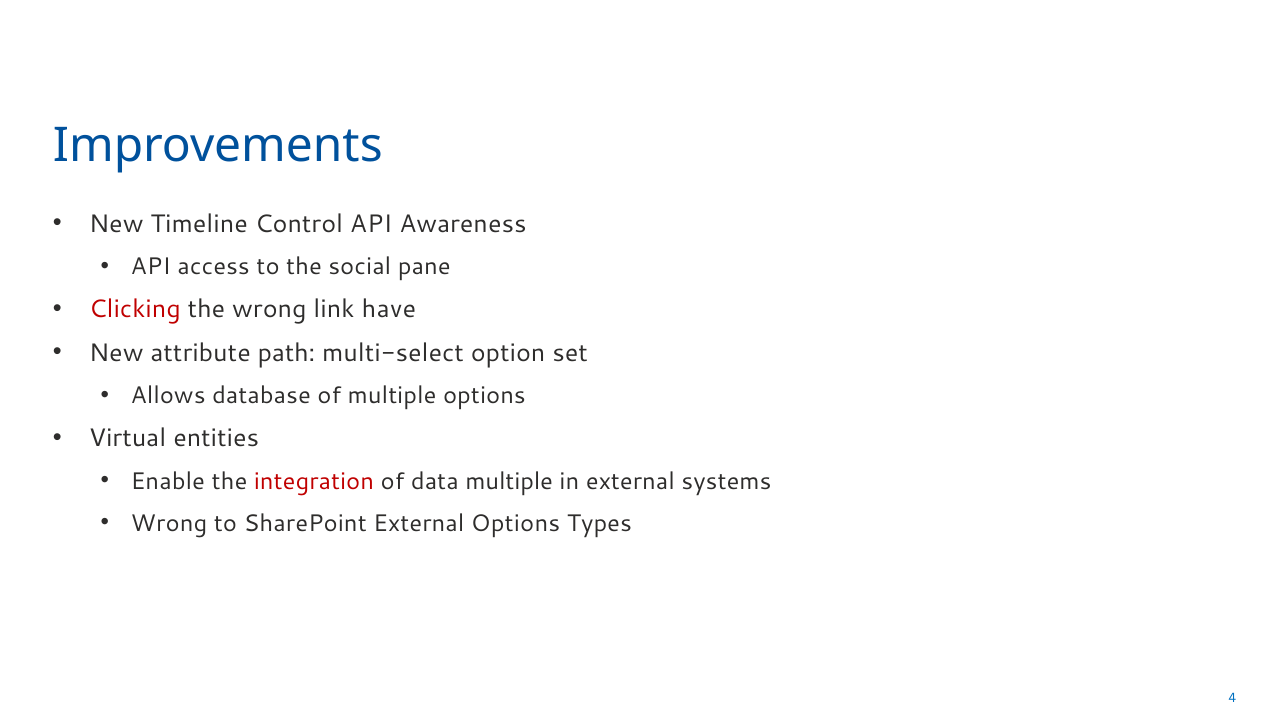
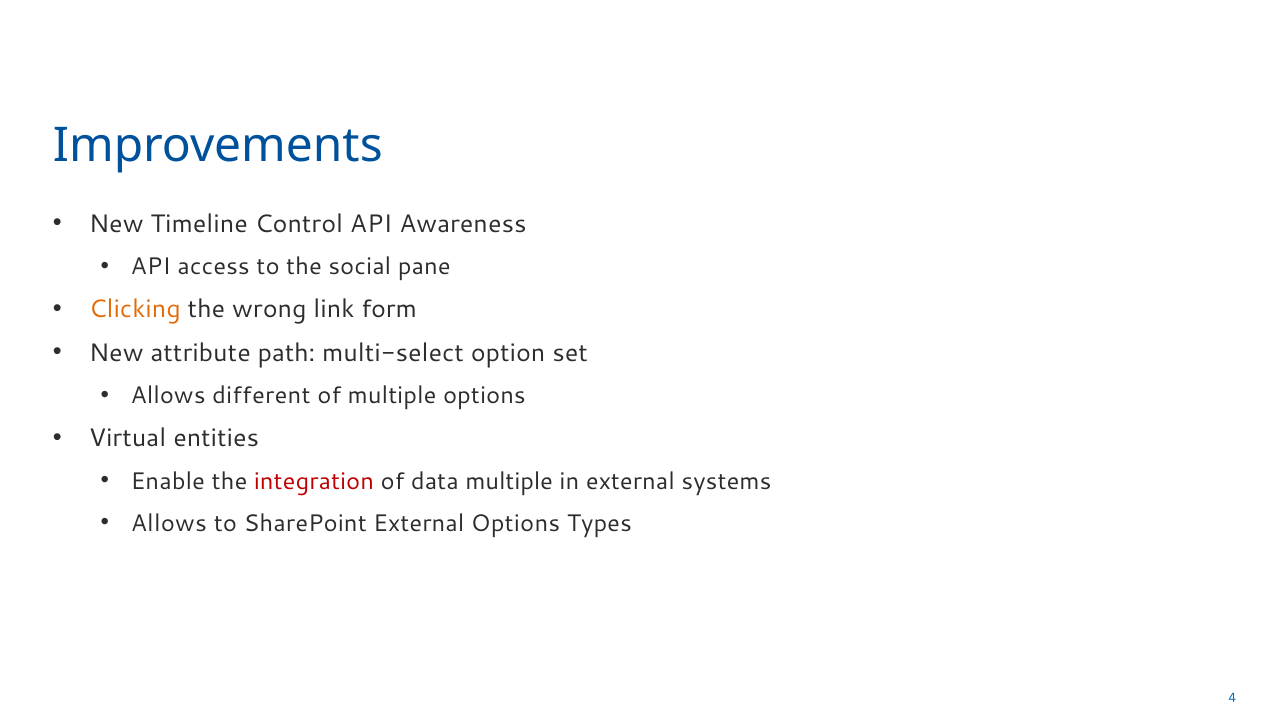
Clicking colour: red -> orange (135, 309)
have: have -> form (389, 309)
database: database -> different (261, 396)
Wrong: Wrong -> Allows (169, 523)
